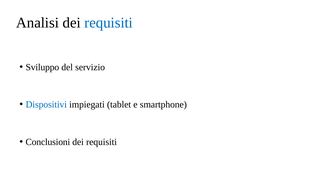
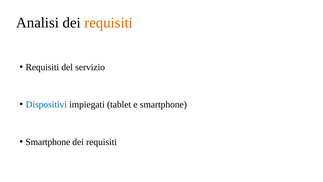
requisiti colour: blue -> orange (109, 23)
Sviluppo: Sviluppo -> Requisiti (42, 67)
Conclusioni: Conclusioni -> Smartphone (48, 142)
